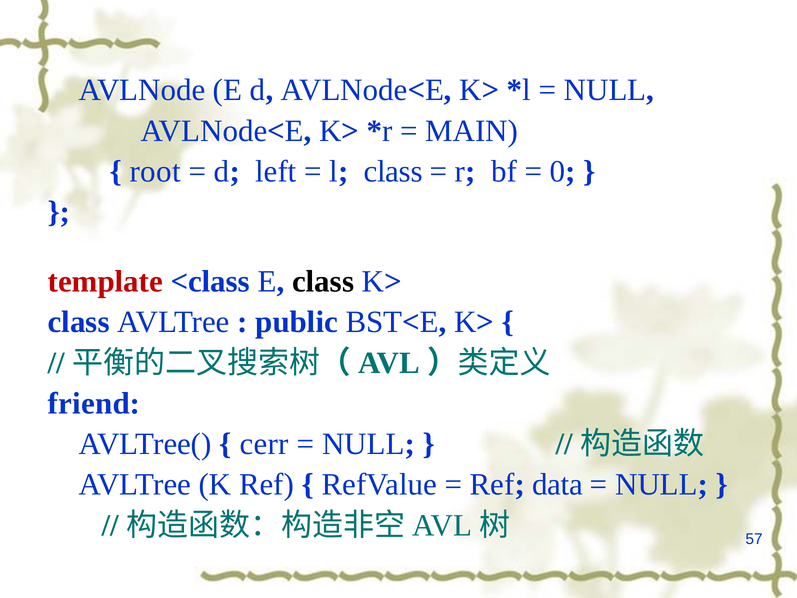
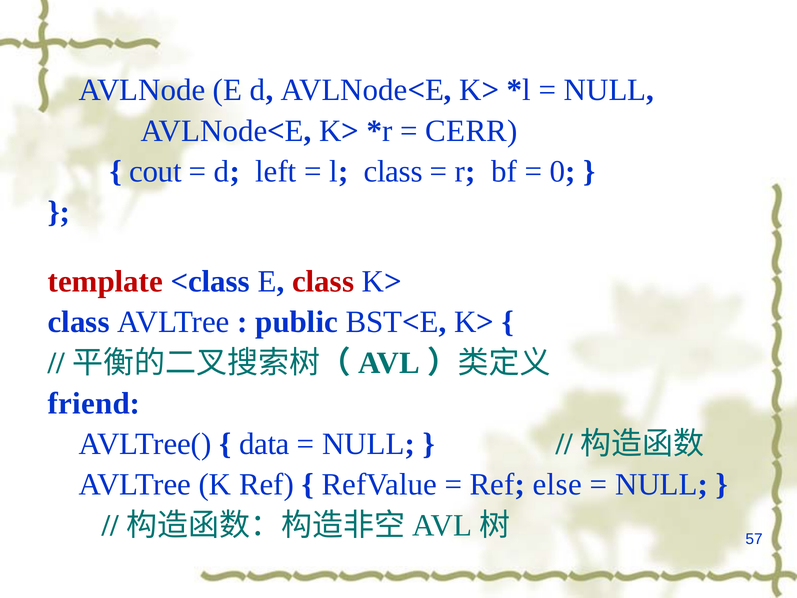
MAIN: MAIN -> CERR (472, 131)
root: root -> cout (156, 171)
class colour: black -> red (323, 282)
cerr: cerr -> data (264, 444)
data: data -> else (557, 485)
